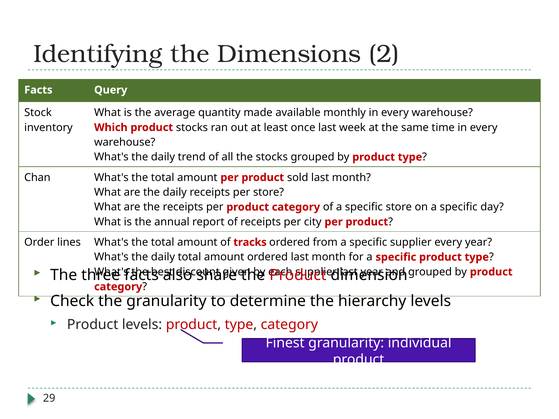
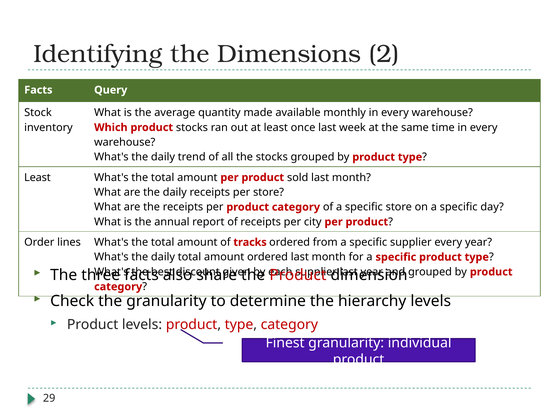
Chan: Chan -> Least (37, 178)
